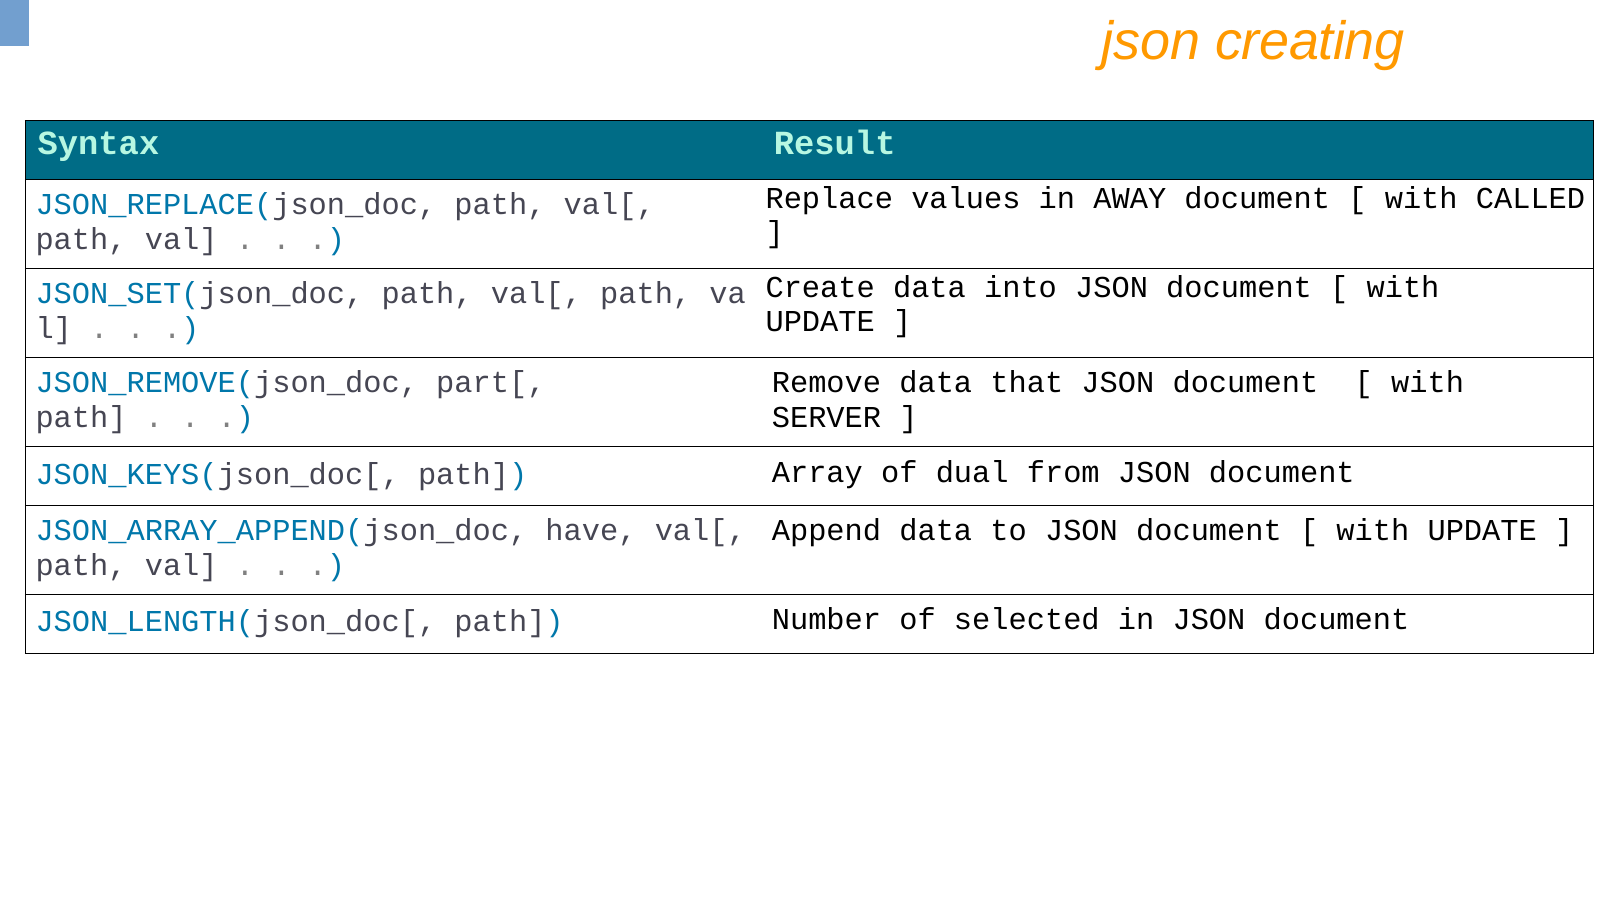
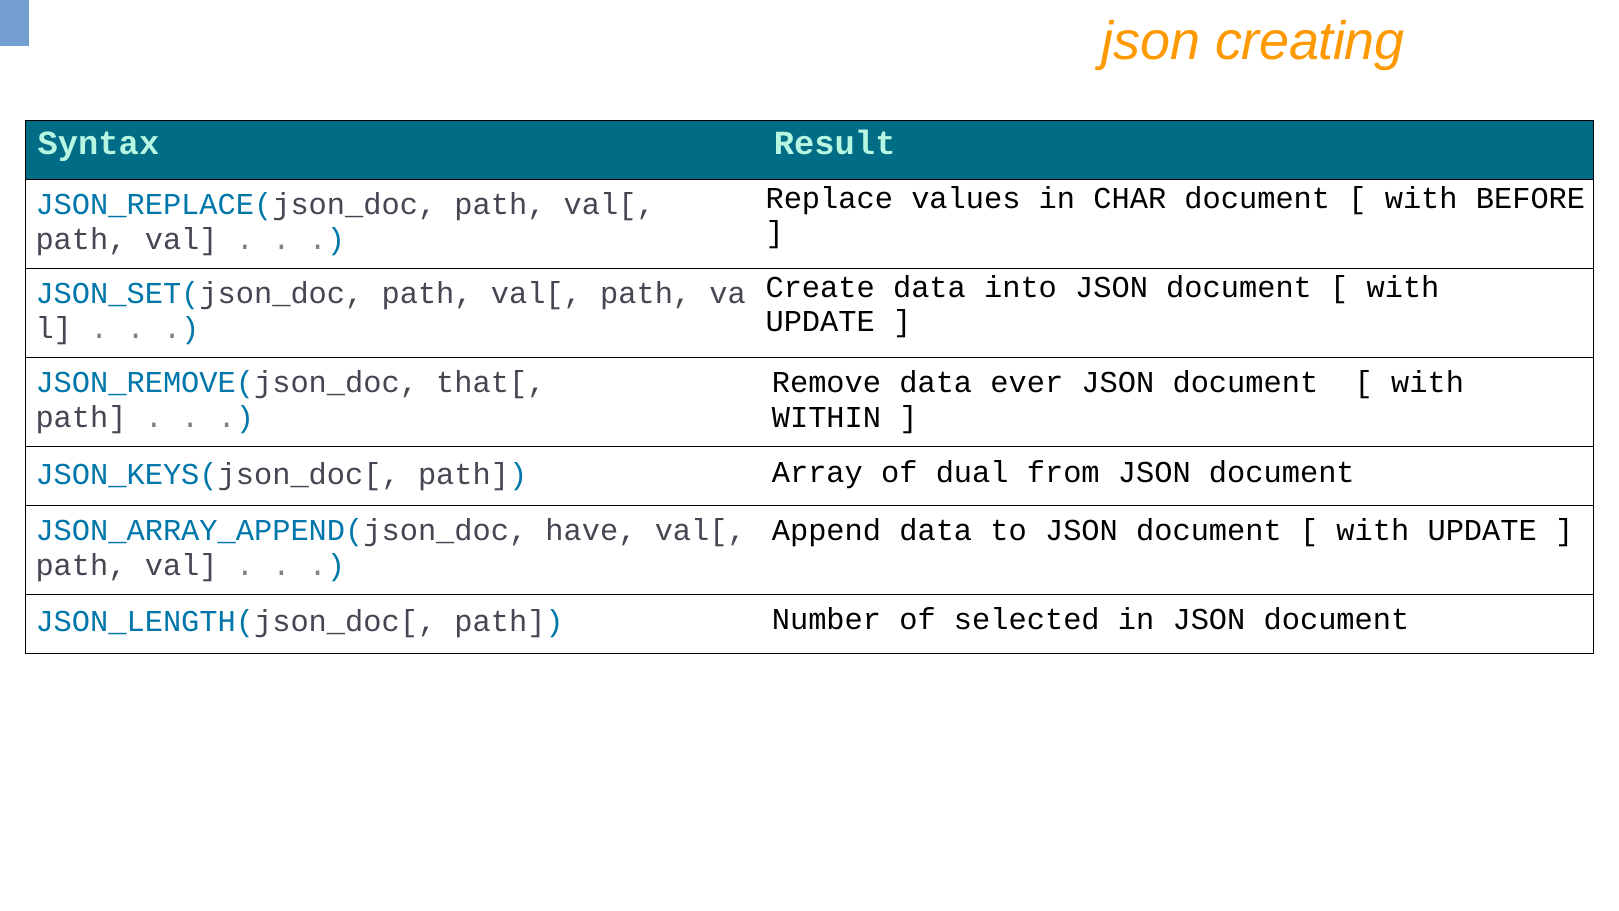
AWAY: AWAY -> CHAR (1130, 198)
CALLED: CALLED -> BEFORE (1531, 198)
part[: part[ -> that[ (491, 383)
that: that -> ever (1027, 383)
SERVER: SERVER -> WITHIN (826, 417)
